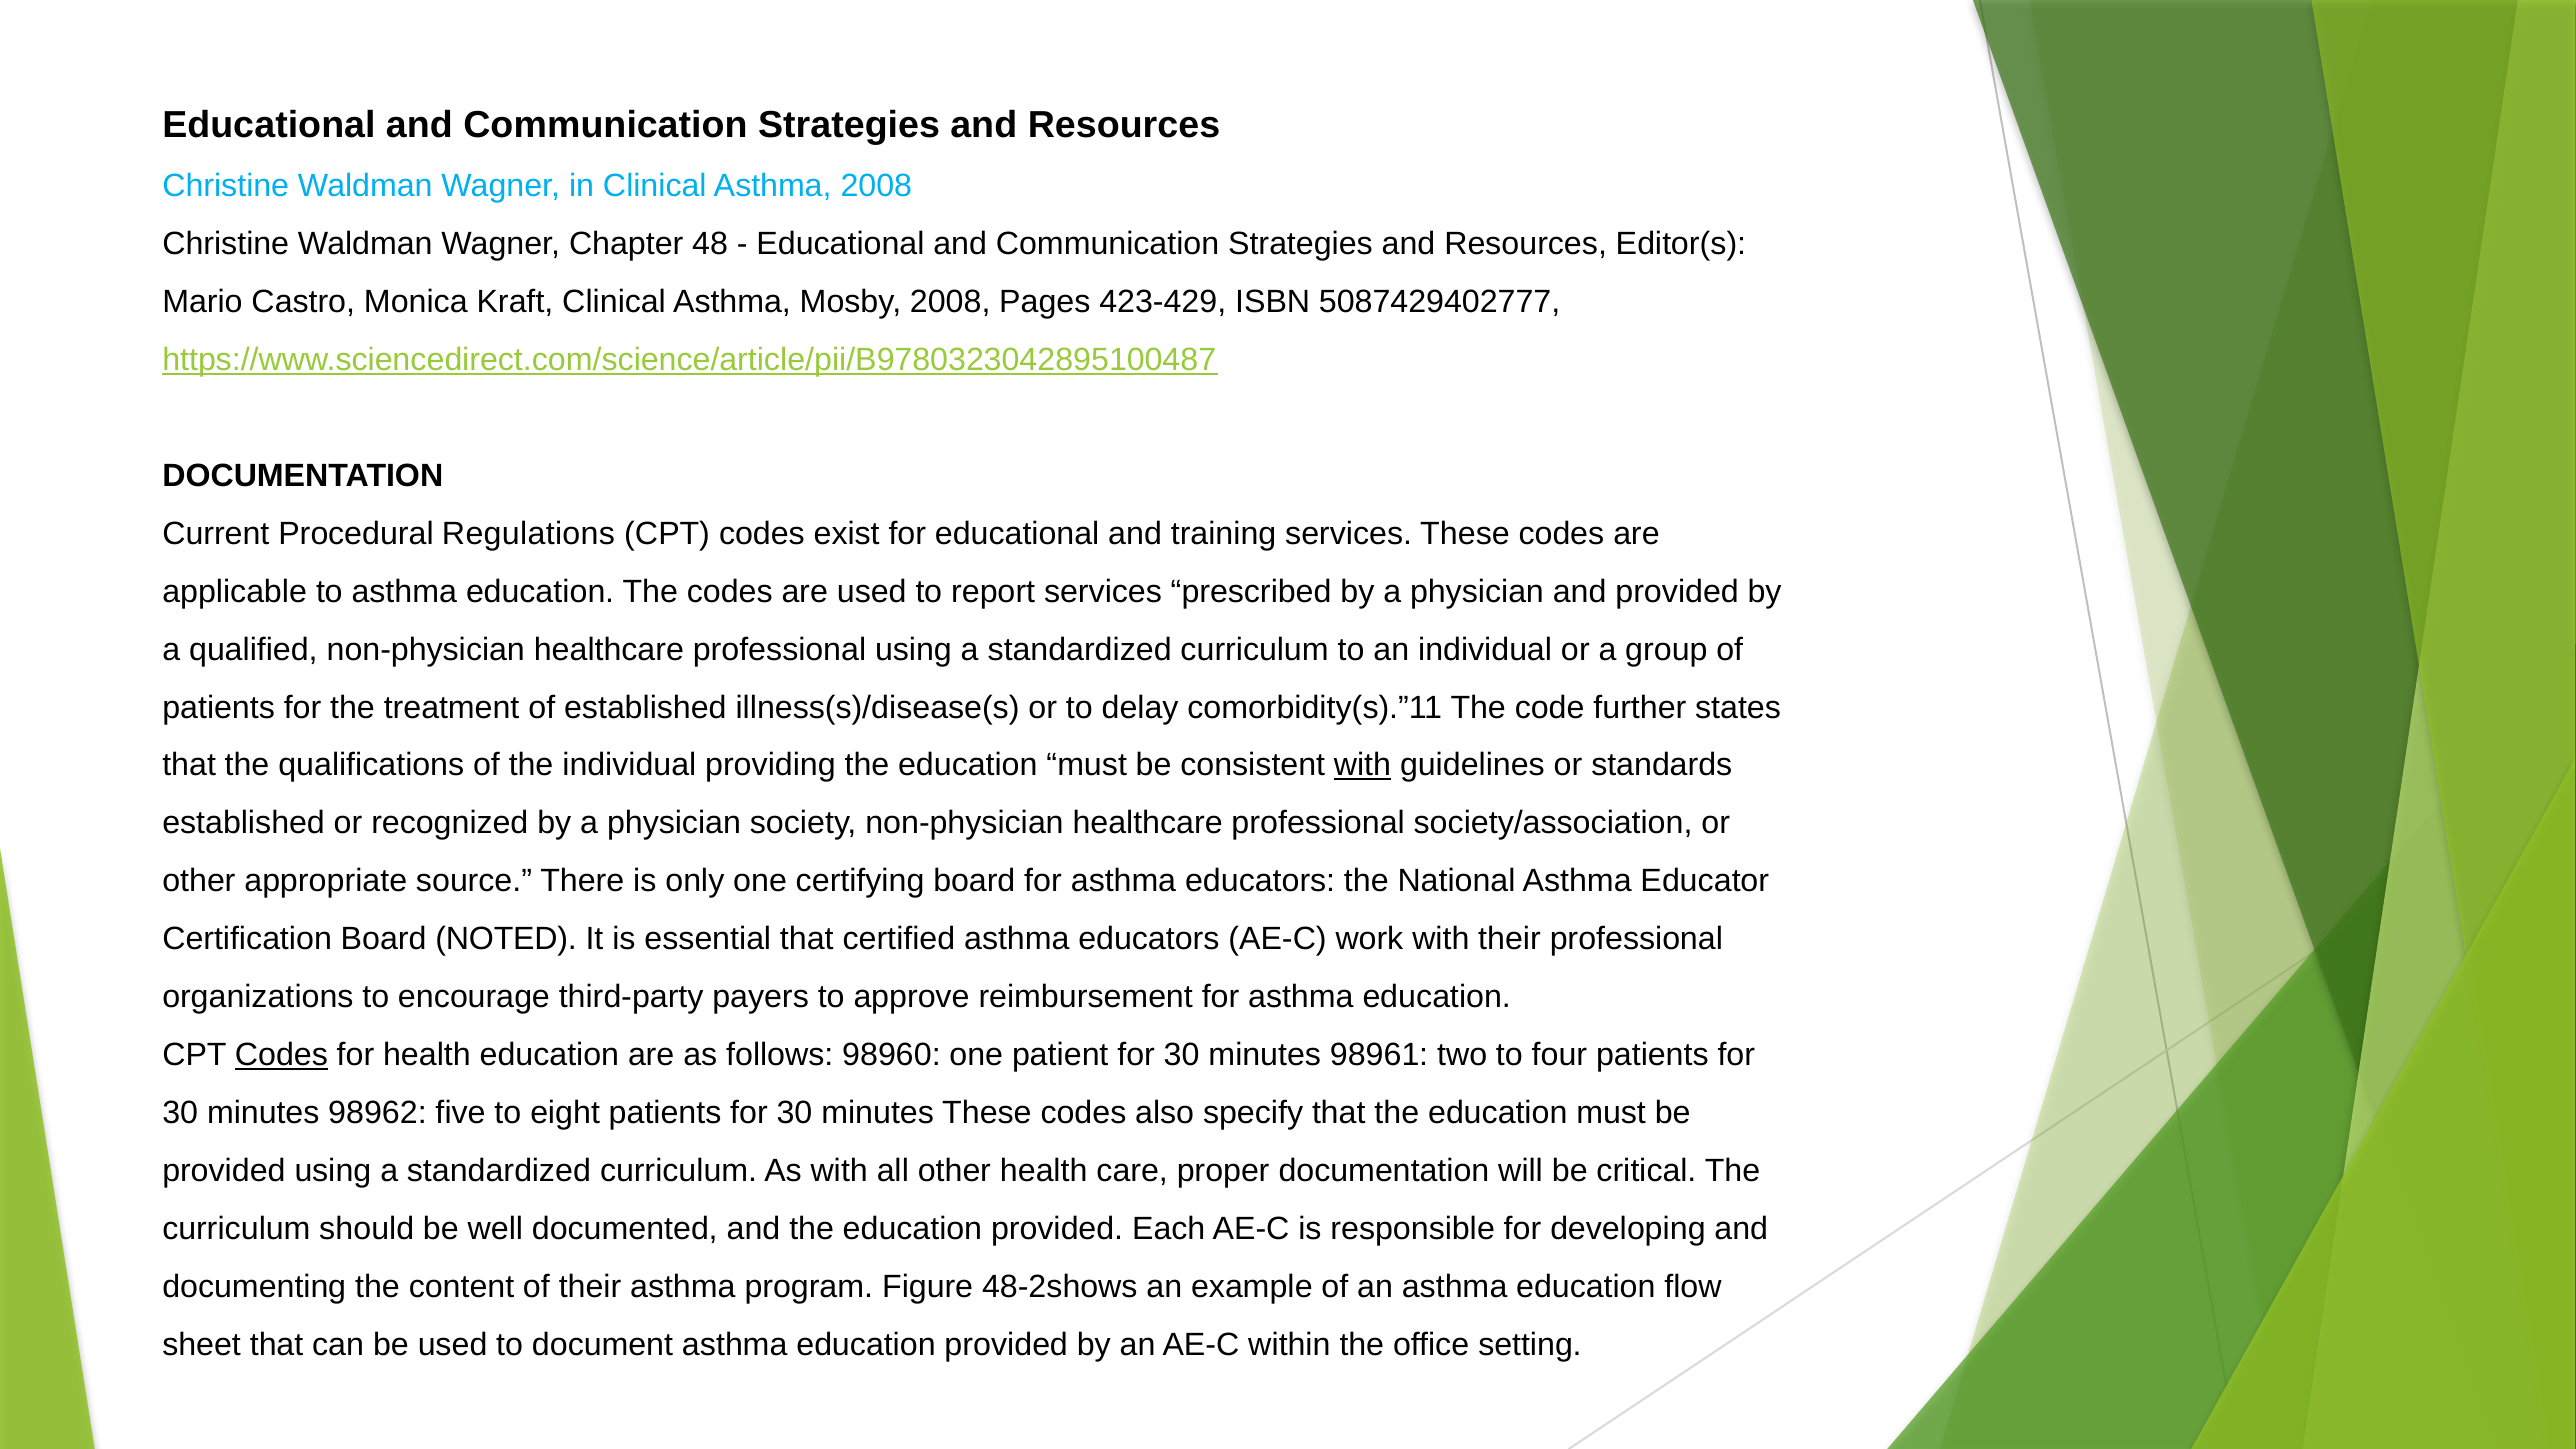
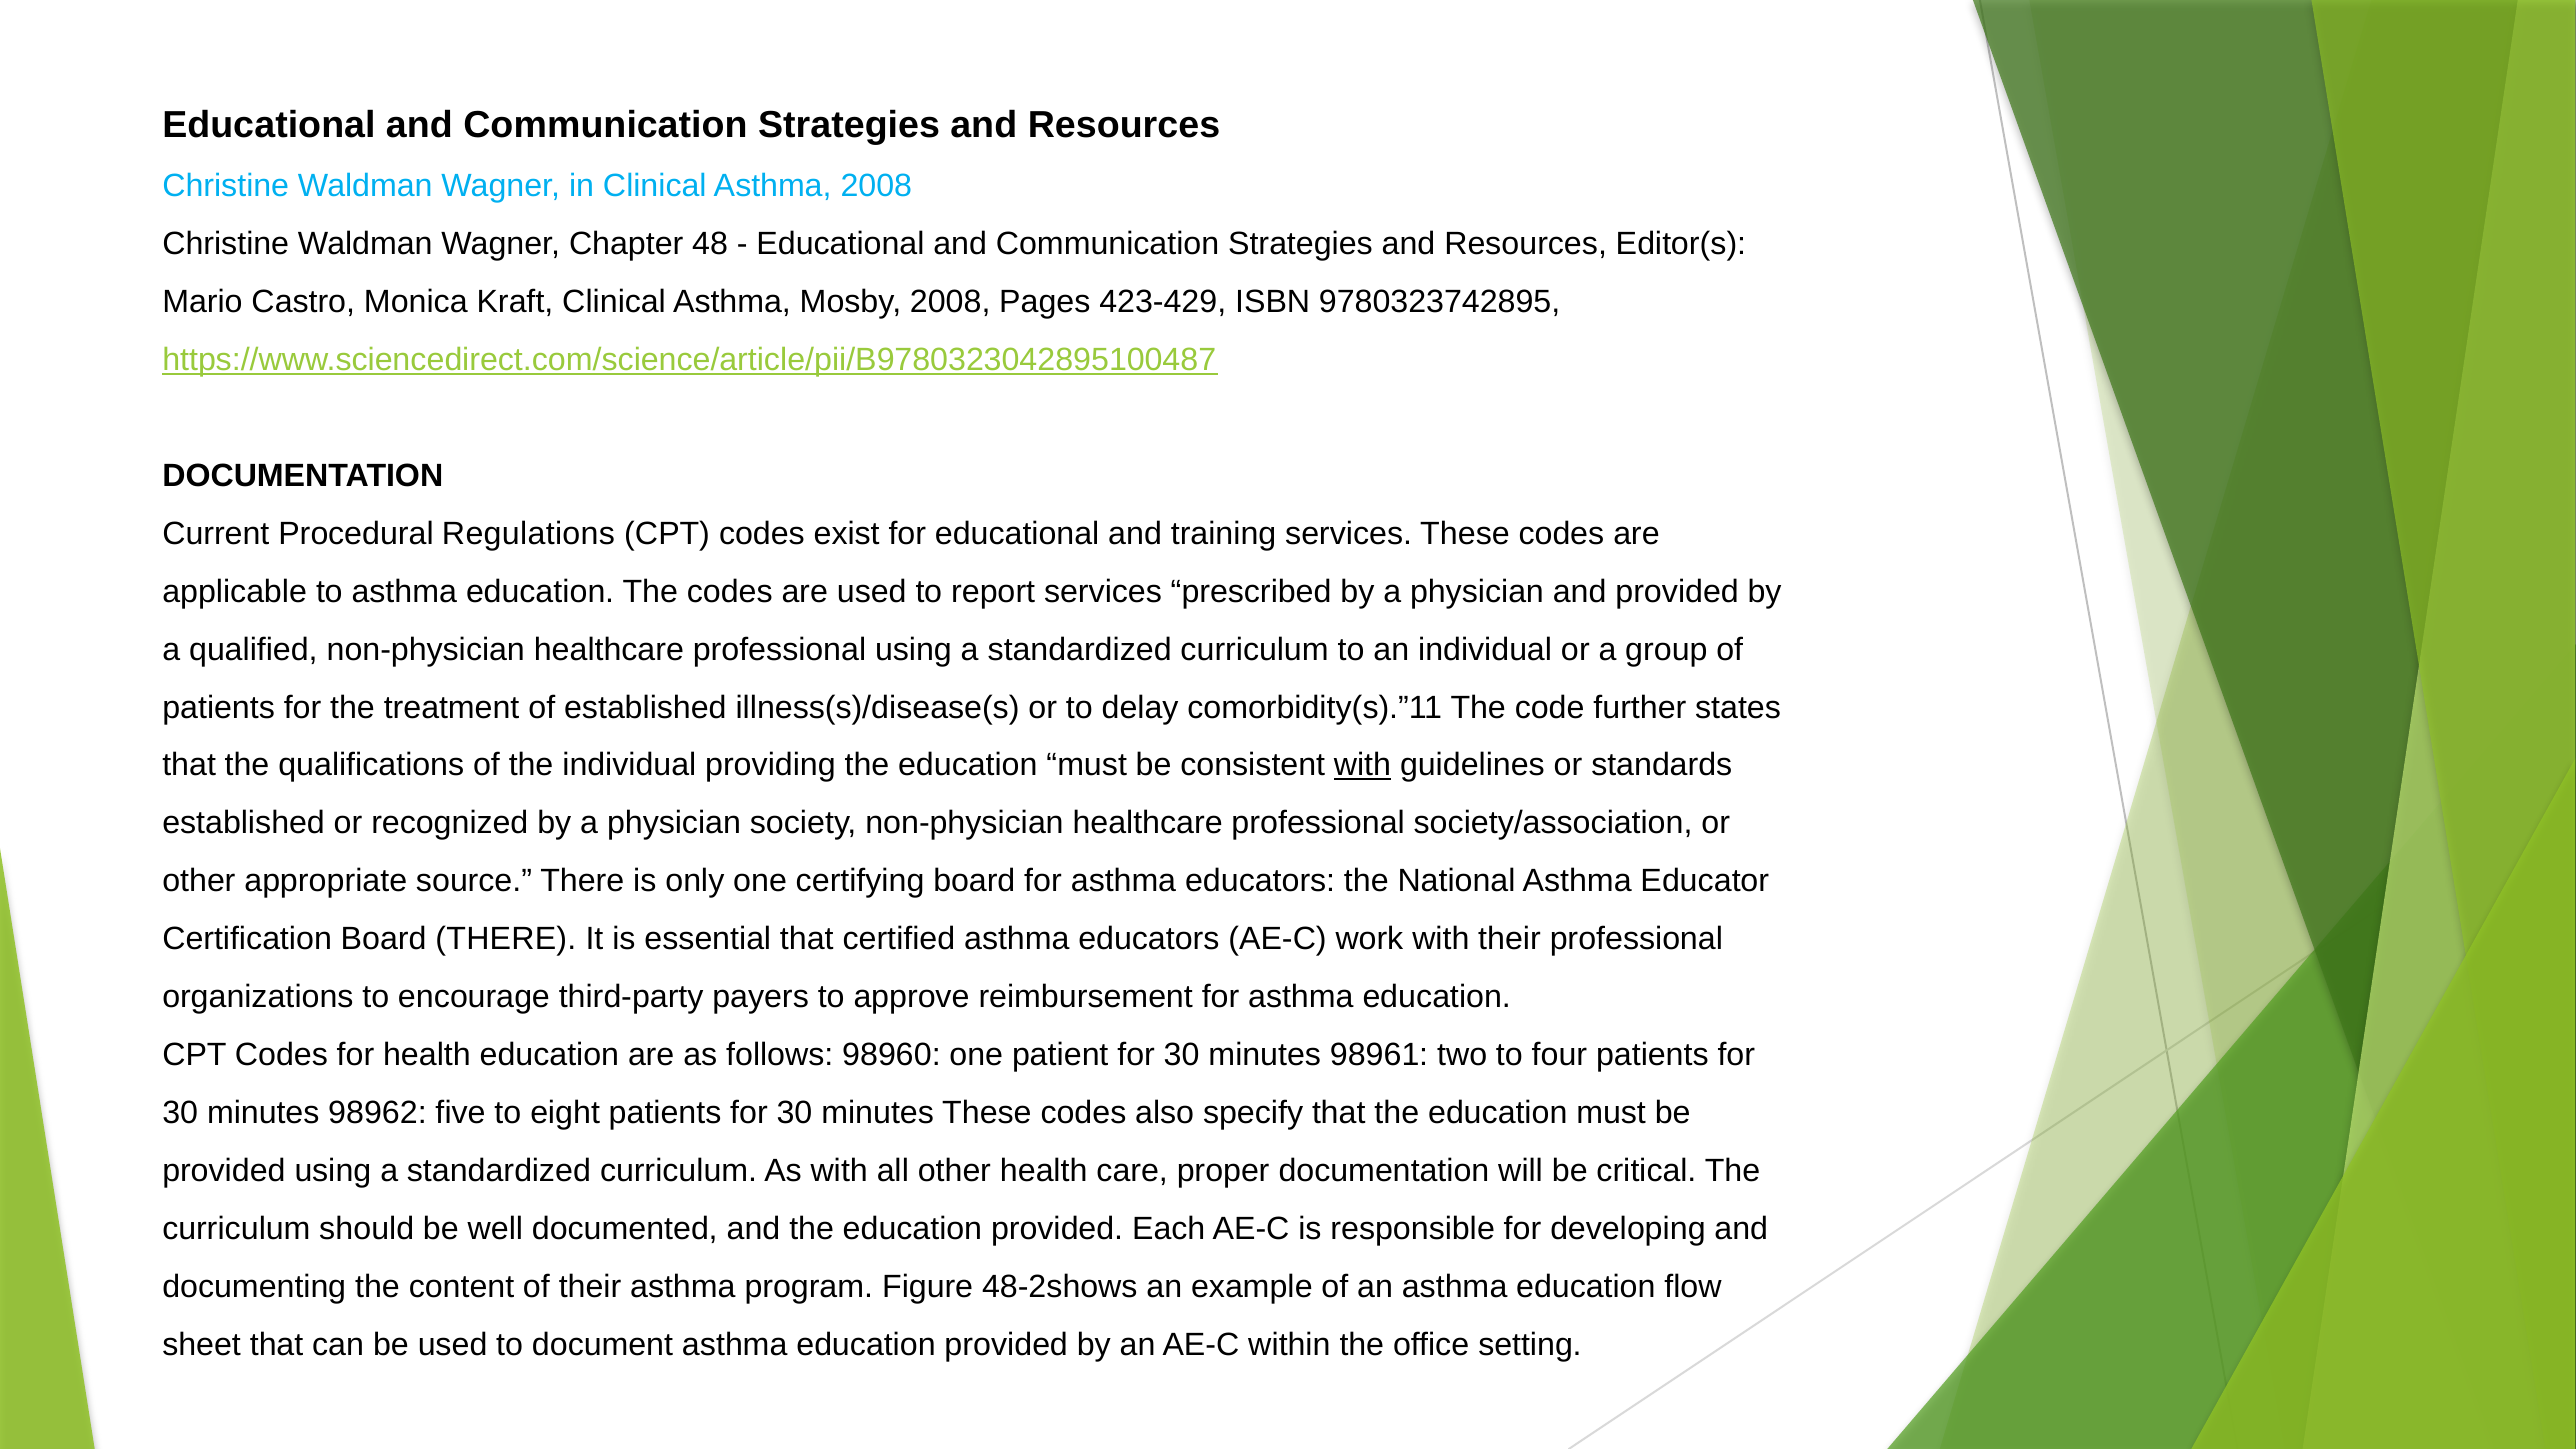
5087429402777: 5087429402777 -> 9780323742895 (1440, 302)
Board NOTED: NOTED -> THERE (506, 939)
Codes underline: present -> none (281, 1055)
